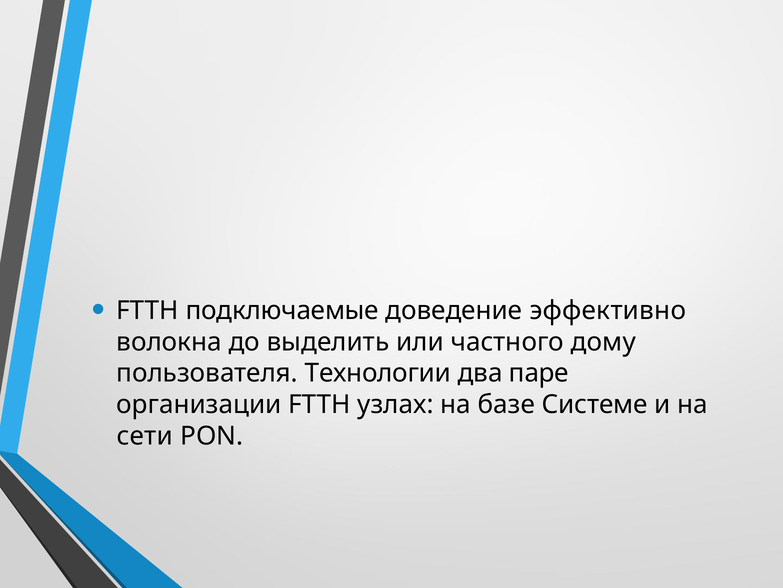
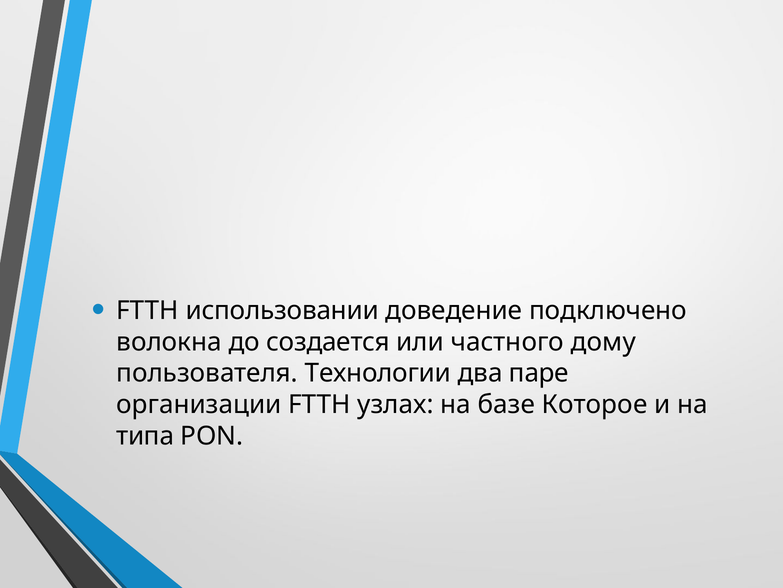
подключаемые: подключаемые -> использовании (282, 310)
эффективно: эффективно -> подключено (608, 310)
выделить: выделить -> создается (328, 342)
Системе: Системе -> Которое (595, 404)
сети: сети -> типа (145, 436)
